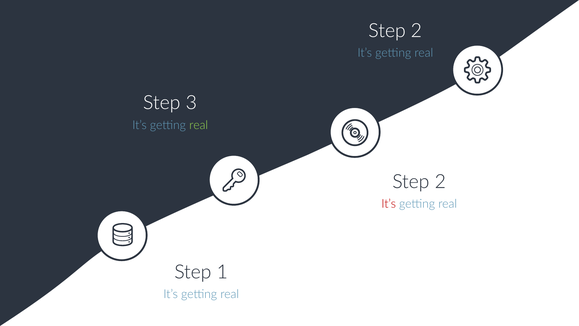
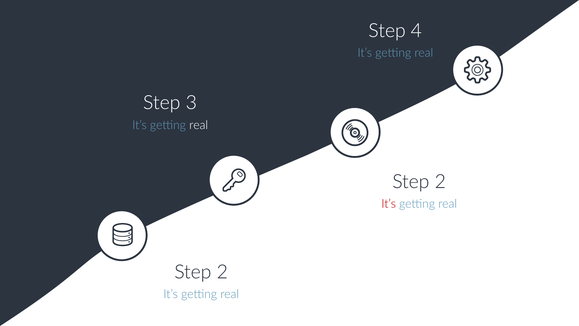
2: 2 -> 4 (417, 31)
real colour: light green -> white (199, 125)
1: 1 -> 2 (222, 272)
